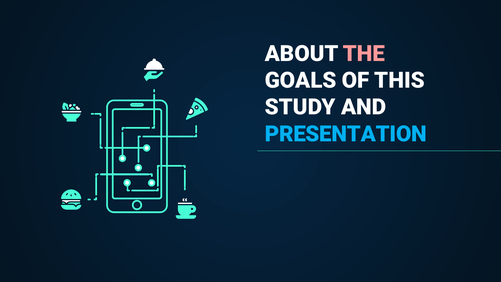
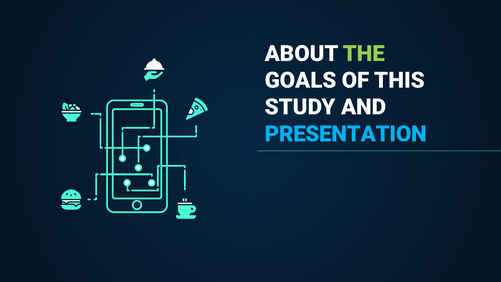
THE colour: pink -> light green (364, 54)
